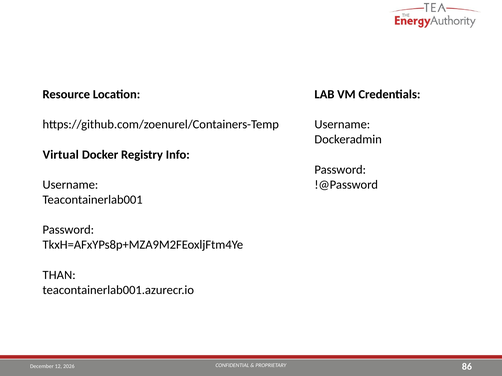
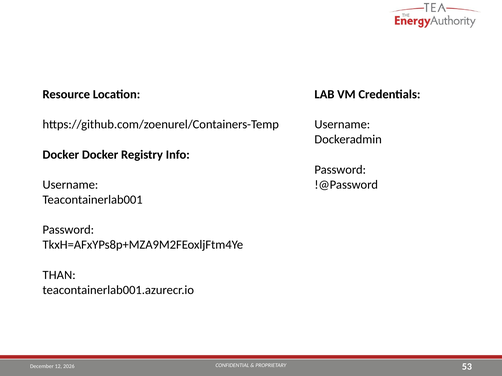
Virtual: Virtual -> Docker (61, 155)
86: 86 -> 53 (467, 367)
